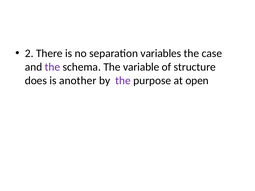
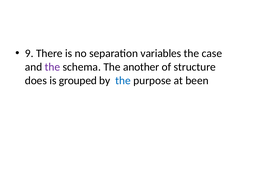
2: 2 -> 9 (29, 53)
variable: variable -> another (141, 67)
another: another -> grouped (78, 81)
the colour: purple -> blue (123, 81)
open: open -> been (197, 81)
